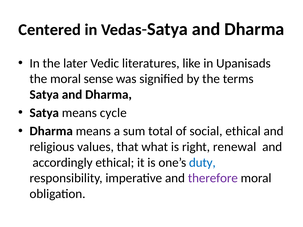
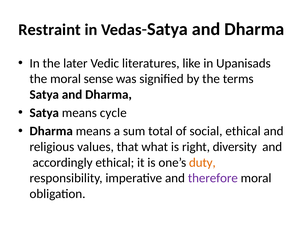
Centered: Centered -> Restraint (50, 30)
renewal: renewal -> diversity (235, 147)
duty colour: blue -> orange (202, 163)
